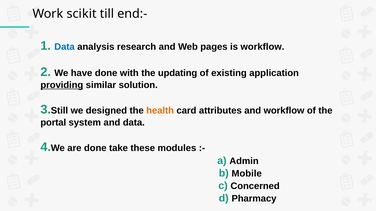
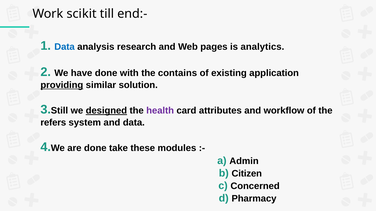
is workflow: workflow -> analytics (262, 47)
updating: updating -> contains (178, 73)
designed underline: none -> present (106, 111)
health colour: orange -> purple (160, 111)
portal: portal -> refers (53, 123)
Mobile: Mobile -> Citizen (247, 174)
